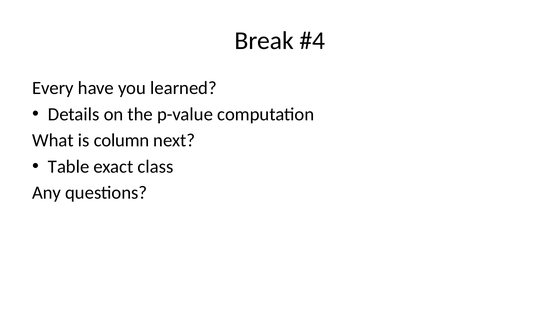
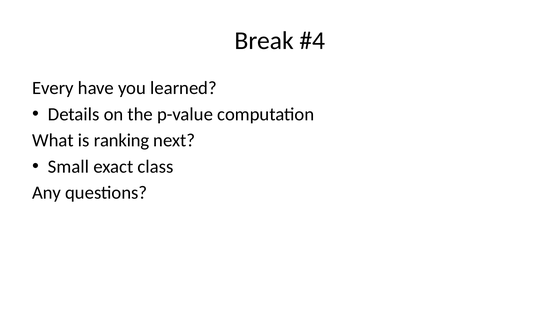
column: column -> ranking (121, 140)
Table: Table -> Small (69, 167)
